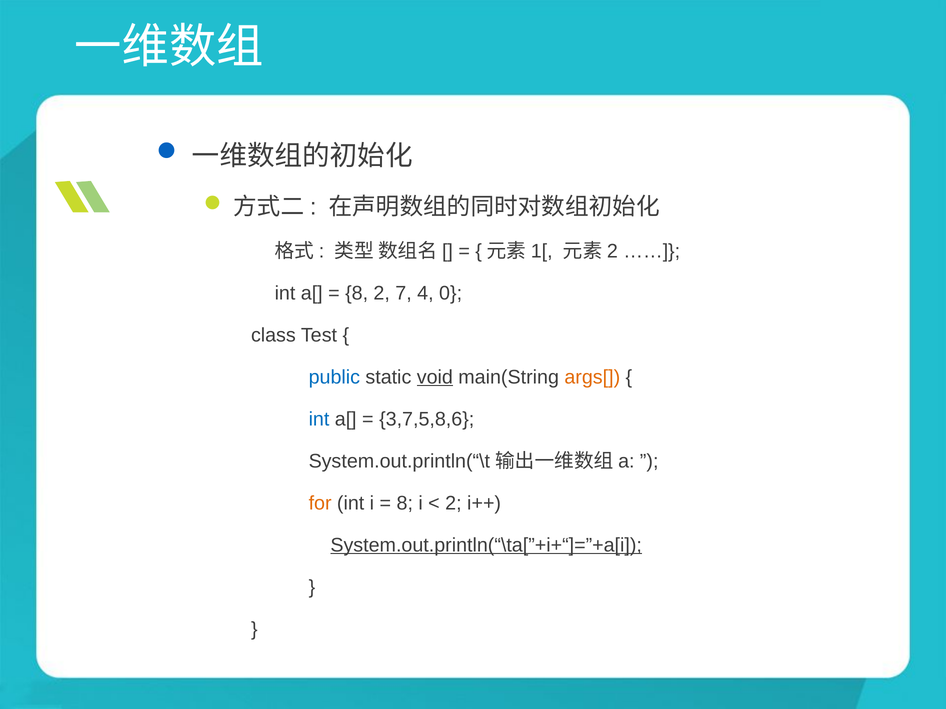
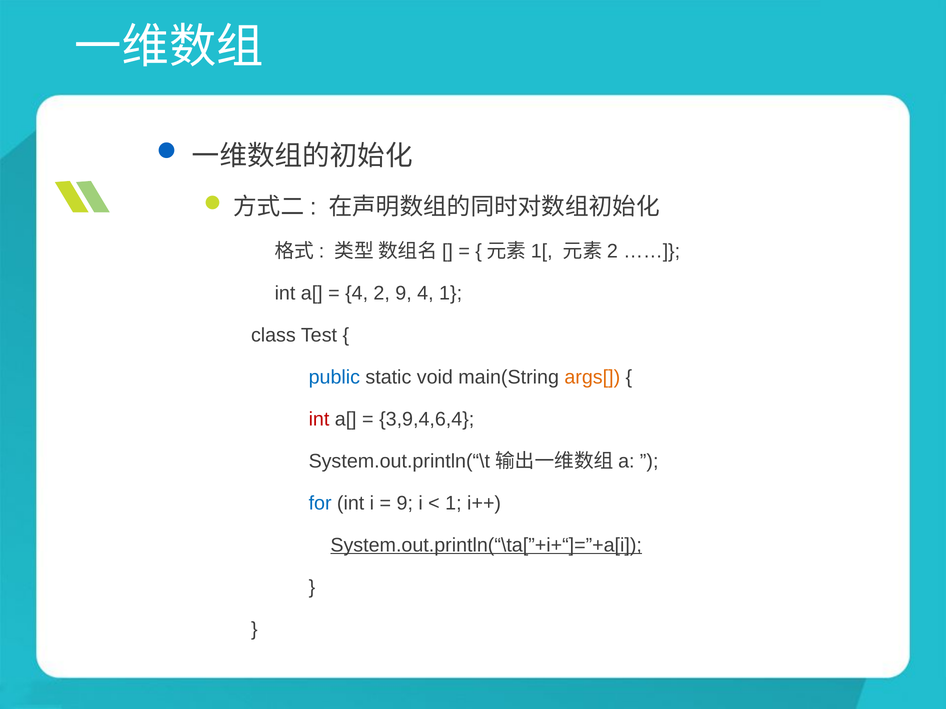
8: 8 -> 4 (357, 293)
2 7: 7 -> 9 (404, 293)
4 0: 0 -> 1 (451, 293)
void underline: present -> none (435, 377)
int colour: blue -> red (319, 419)
3,7,5,8,6: 3,7,5,8,6 -> 3,9,4,6,4 (427, 419)
for colour: orange -> blue (320, 503)
8: 8 -> 9 (405, 503)
2: 2 -> 1 (453, 503)
